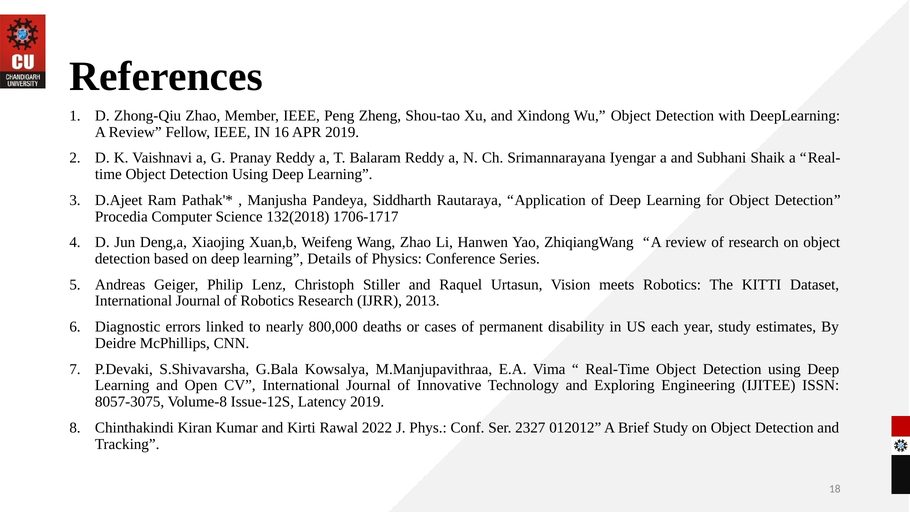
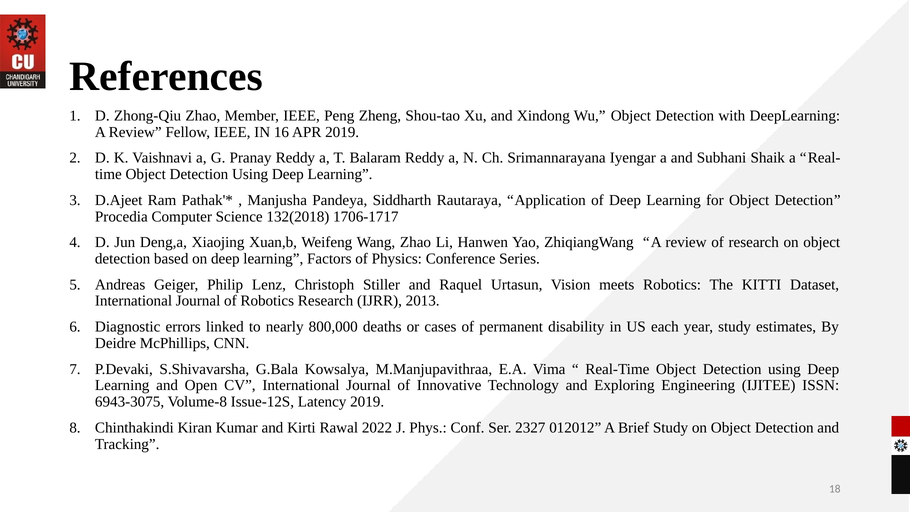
Details: Details -> Factors (329, 259)
8057-3075: 8057-3075 -> 6943-3075 (130, 402)
